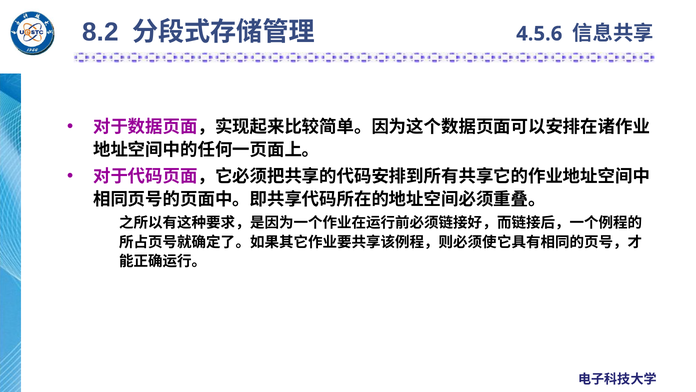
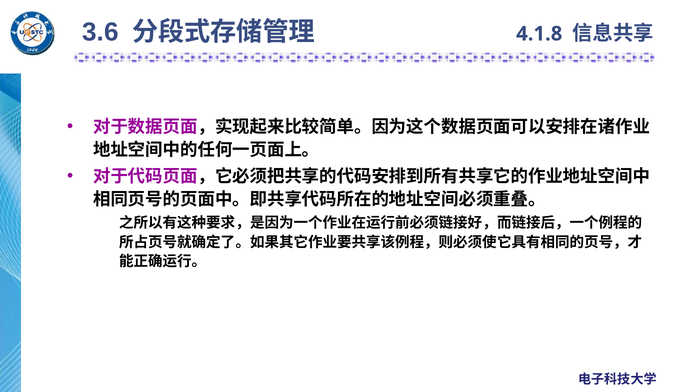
8.2: 8.2 -> 3.6 (100, 32)
4.5.6: 4.5.6 -> 4.1.8 (539, 34)
